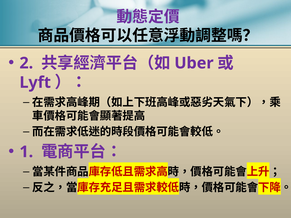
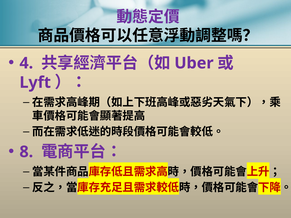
2: 2 -> 4 (26, 63)
1: 1 -> 8 (26, 152)
